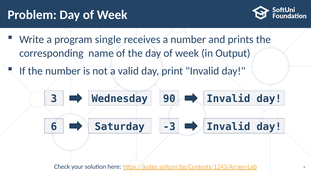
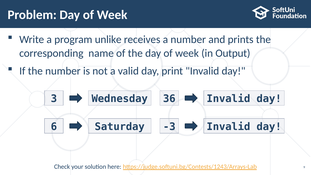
single: single -> unlike (108, 39)
90: 90 -> 36 (169, 99)
